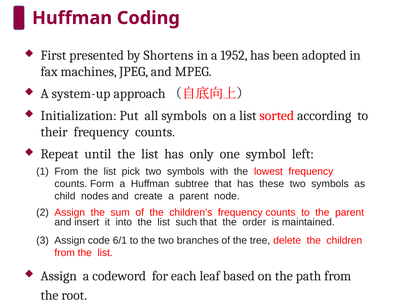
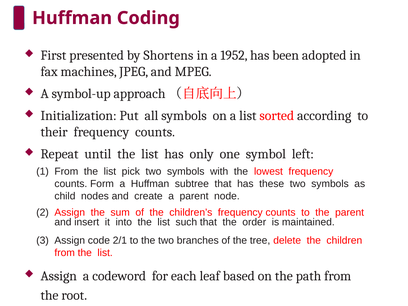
system-up: system-up -> symbol-up (81, 94)
6/1: 6/1 -> 2/1 (120, 240)
